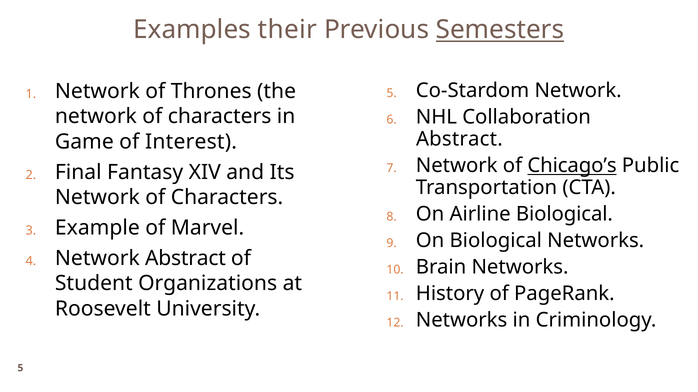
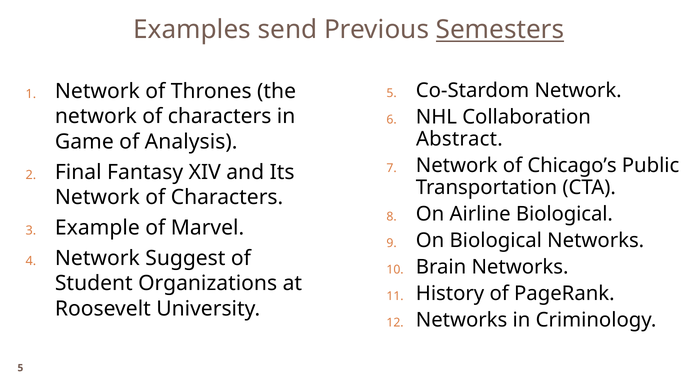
their: their -> send (288, 30)
Interest: Interest -> Analysis (191, 142)
Chicago’s underline: present -> none (572, 166)
Network Abstract: Abstract -> Suggest (185, 259)
